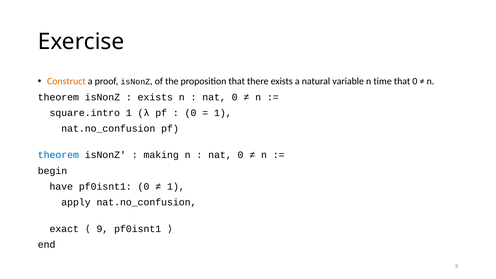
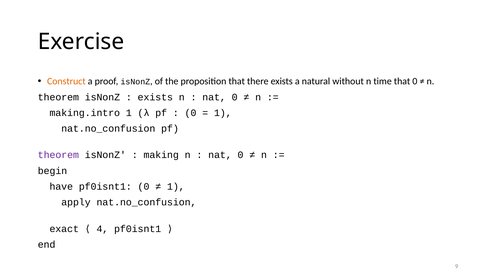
variable: variable -> without (348, 81)
square.intro: square.intro -> making.intro (85, 113)
theorem colour: blue -> purple (58, 155)
exact 9: 9 -> 4 (102, 229)
